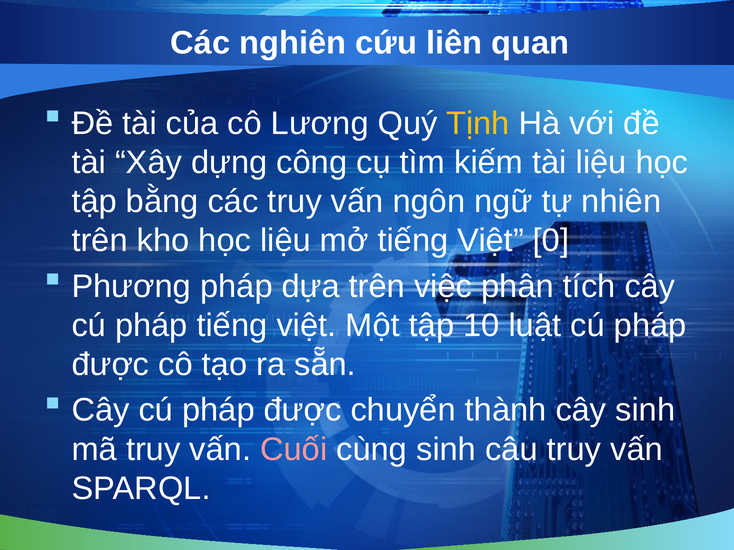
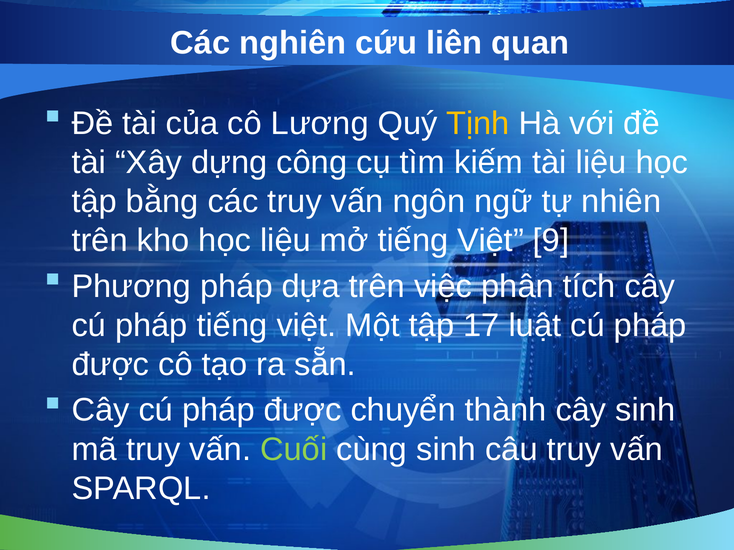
0: 0 -> 9 (551, 241)
10: 10 -> 17 (481, 326)
Cuối colour: pink -> light green (294, 450)
